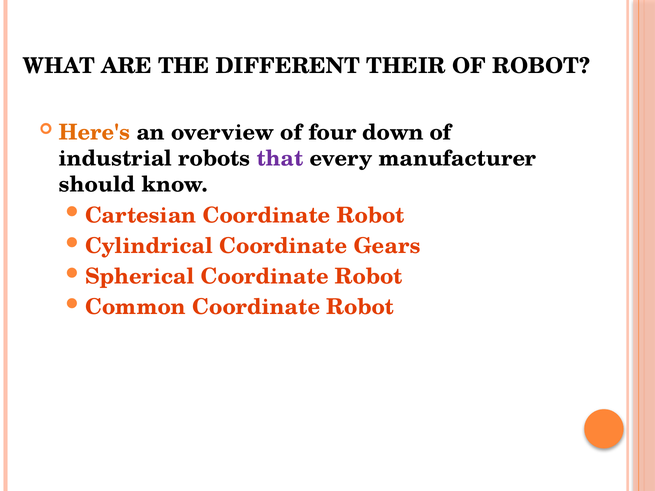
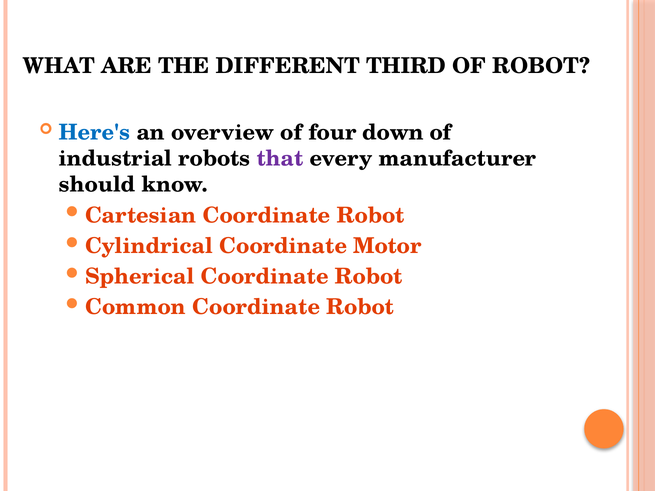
THEIR: THEIR -> THIRD (406, 66)
Here's colour: orange -> blue (95, 132)
Gears: Gears -> Motor (387, 246)
